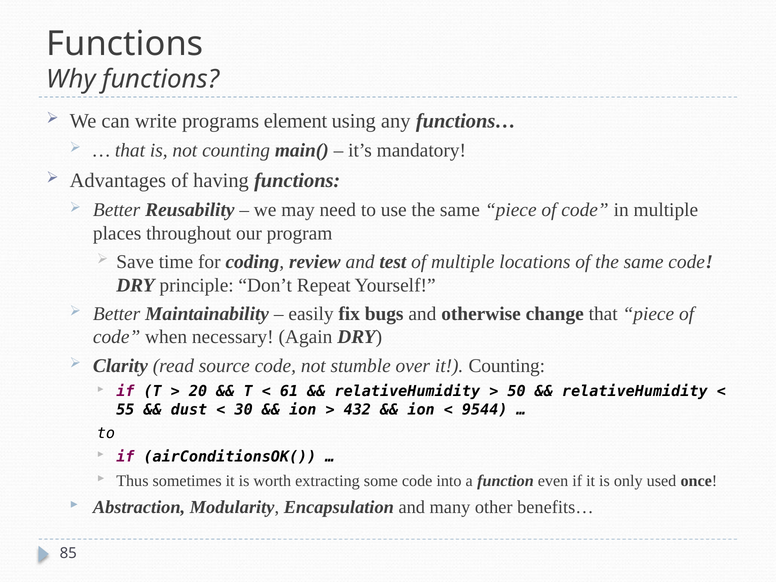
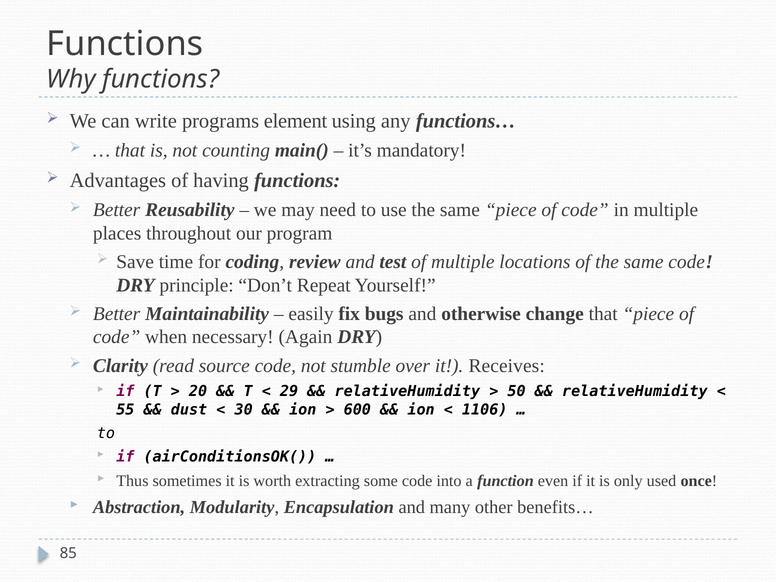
it Counting: Counting -> Receives (507, 366)
61: 61 -> 29 (289, 392)
432: 432 -> 600 (357, 410)
9544: 9544 -> 1106 (485, 410)
